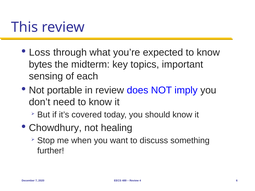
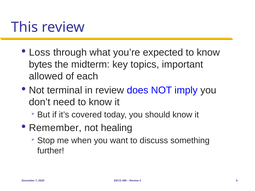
sensing: sensing -> allowed (46, 76)
portable: portable -> terminal (65, 90)
Chowdhury: Chowdhury -> Remember (55, 128)
